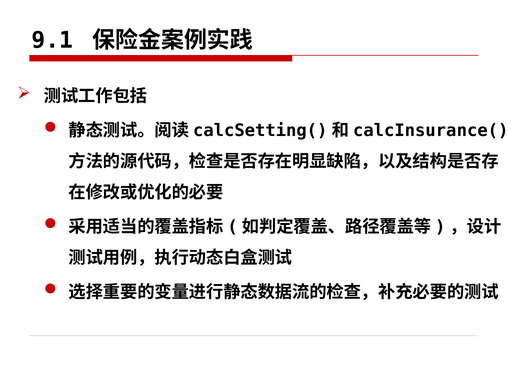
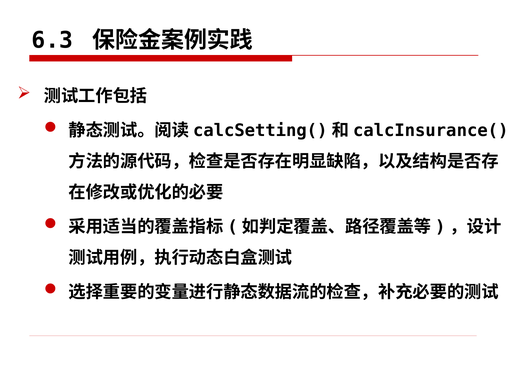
9.1: 9.1 -> 6.3 (52, 40)
